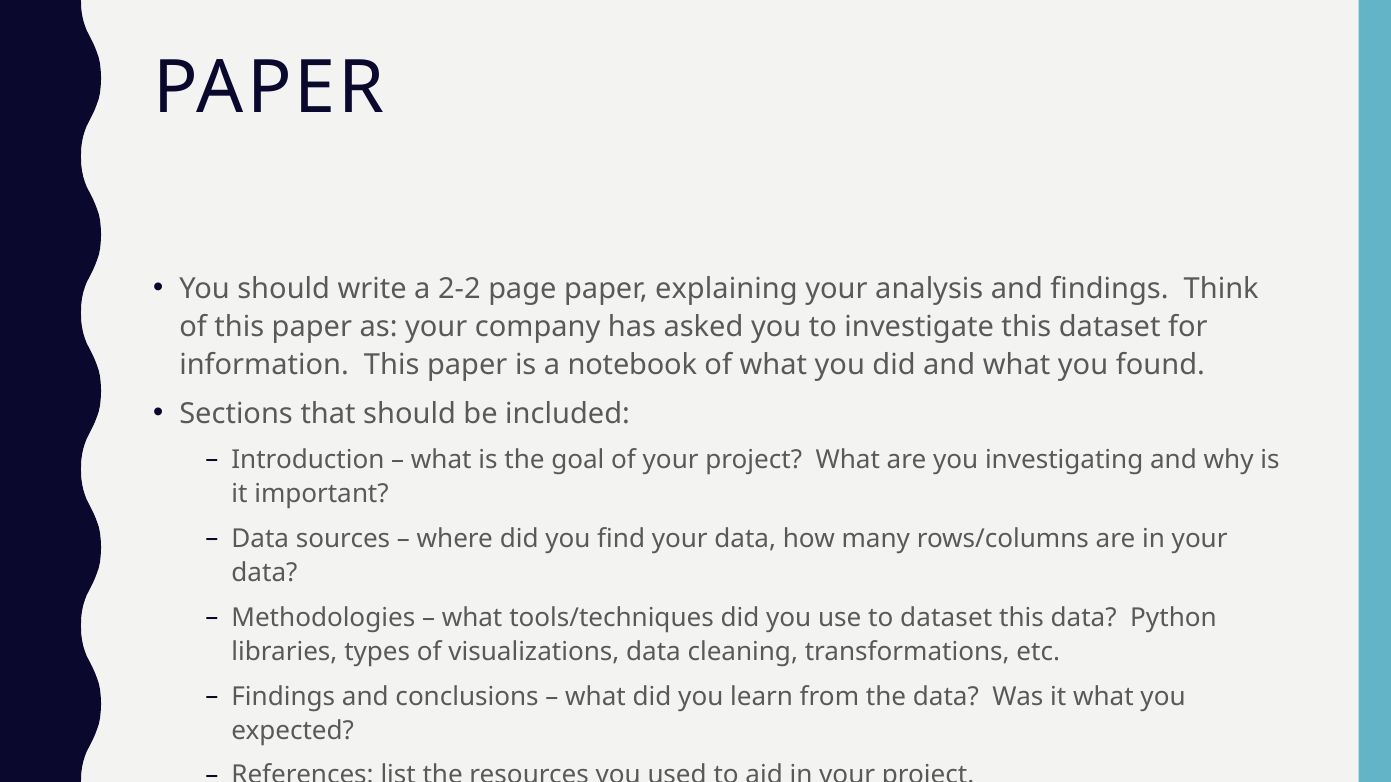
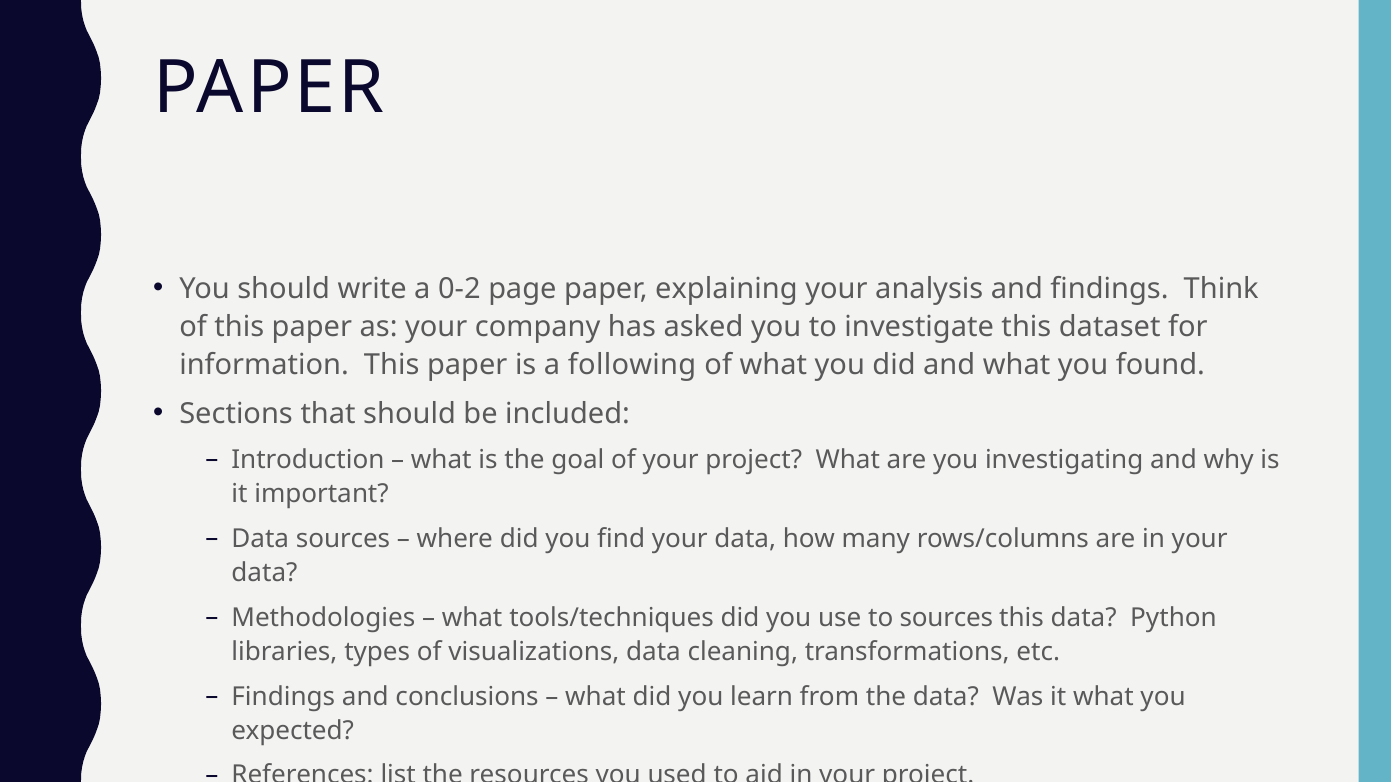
2-2: 2-2 -> 0-2 (459, 289)
notebook: notebook -> following (632, 365)
to dataset: dataset -> sources (946, 618)
